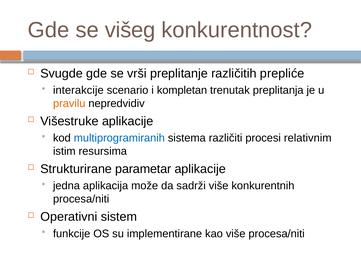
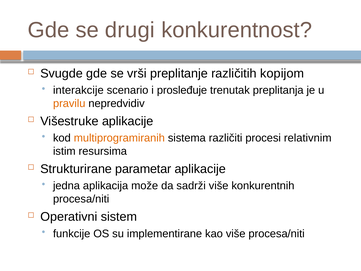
višeg: višeg -> drugi (130, 30)
prepliće: prepliće -> kopijom (282, 73)
kompletan: kompletan -> prosleđuje (182, 90)
multiprogramiranih colour: blue -> orange (119, 138)
